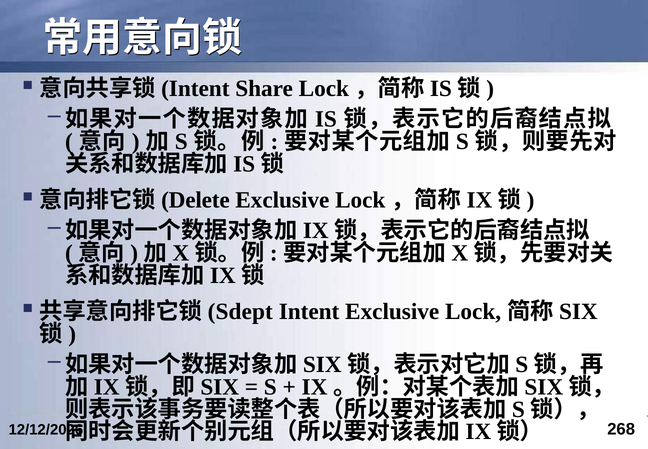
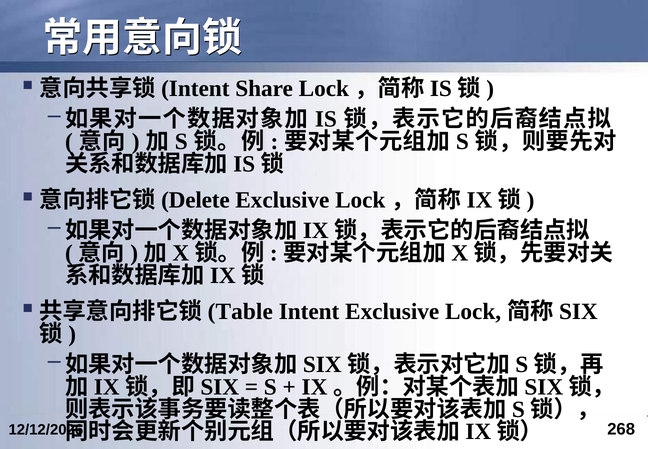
Sdept: Sdept -> Table (240, 312)
